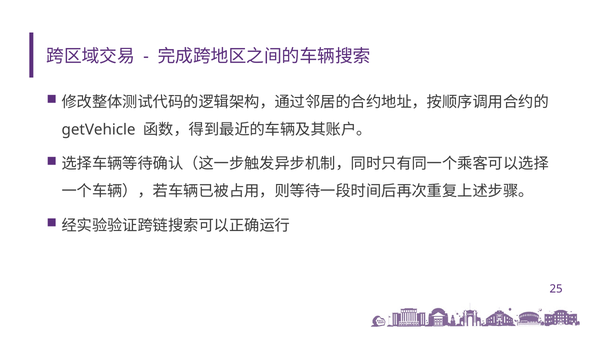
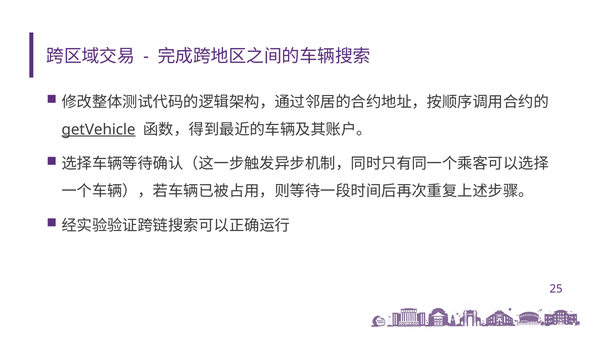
getVehicle underline: none -> present (99, 129)
